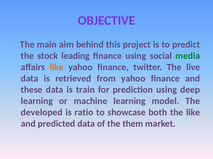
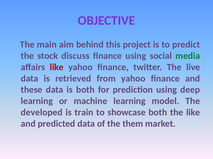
leading: leading -> discuss (75, 56)
like colour: orange -> red (57, 67)
is train: train -> both (85, 90)
ratio: ratio -> train (84, 113)
